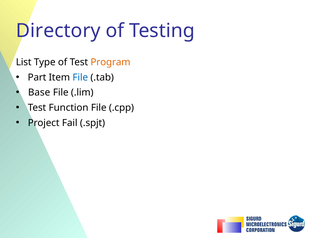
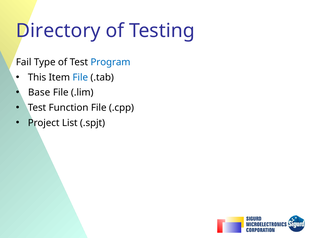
List: List -> Fail (24, 62)
Program colour: orange -> blue (110, 62)
Part: Part -> This (37, 78)
Fail: Fail -> List (70, 123)
